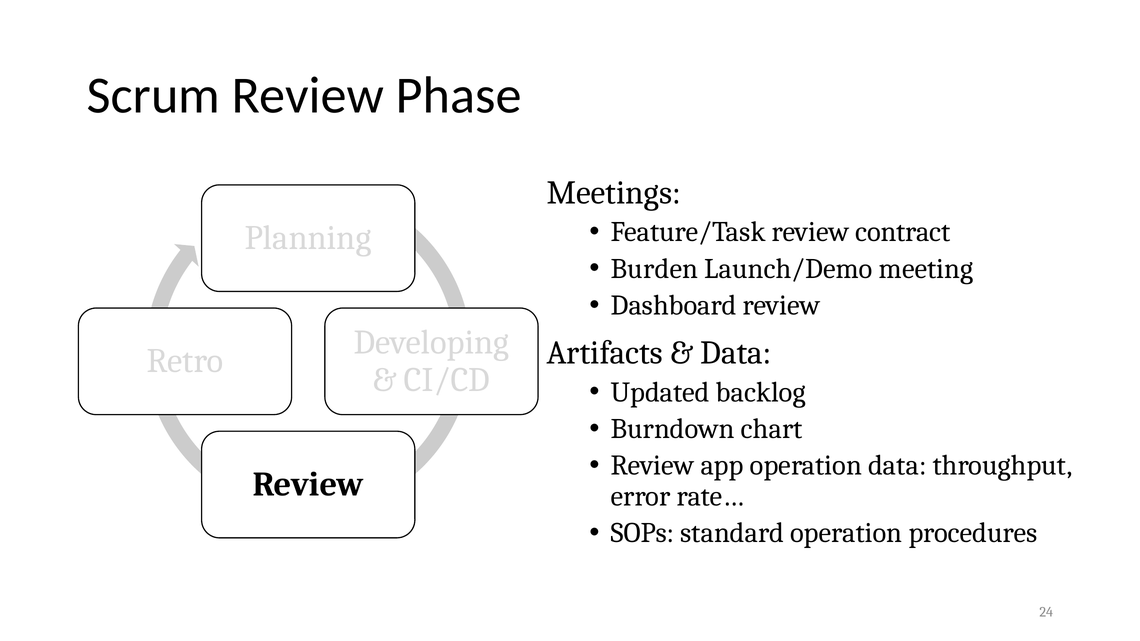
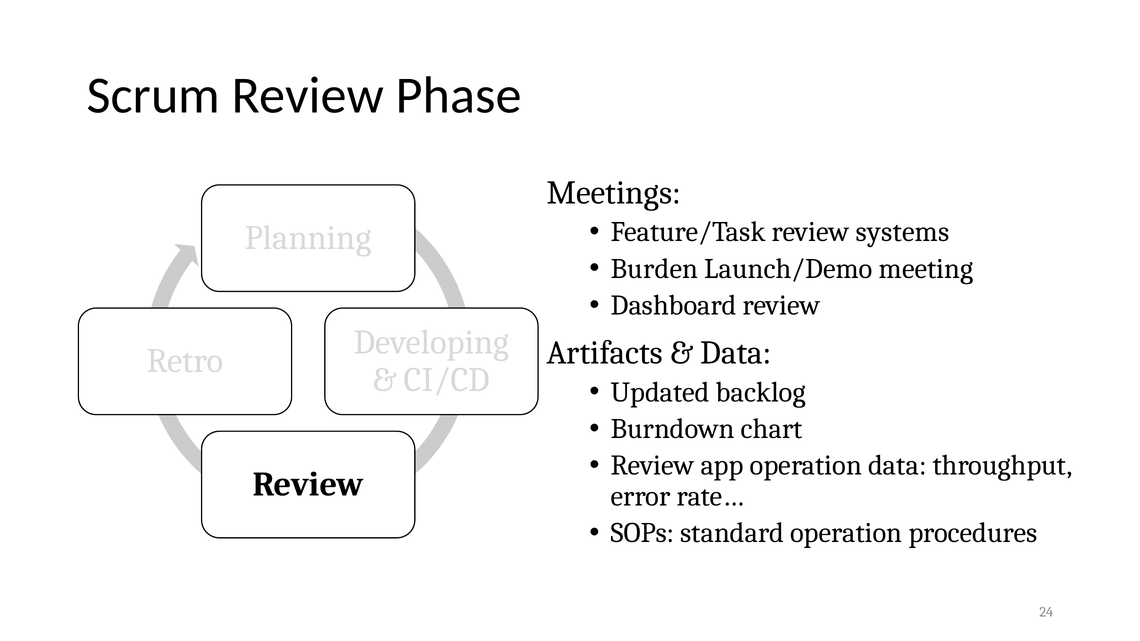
contract: contract -> systems (903, 232)
